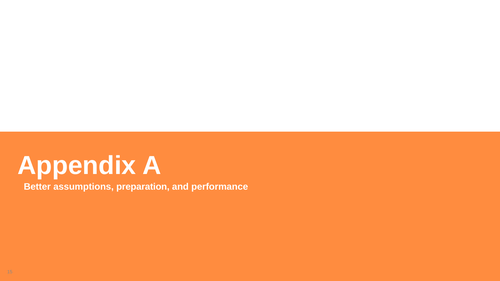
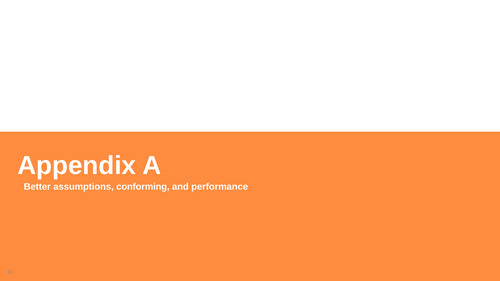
preparation: preparation -> conforming (143, 187)
